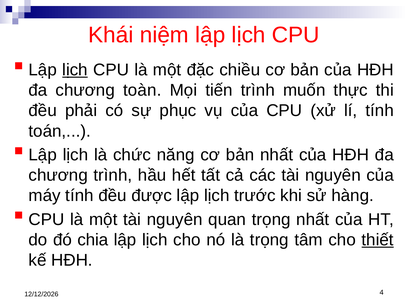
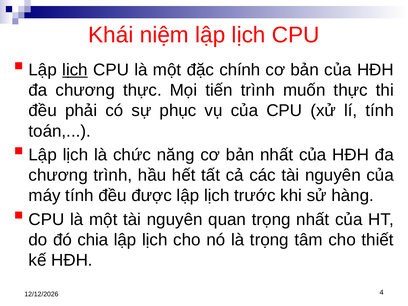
chiều: chiều -> chính (240, 70)
chương toàn: toàn -> thực (142, 90)
thiết underline: present -> none (378, 240)
